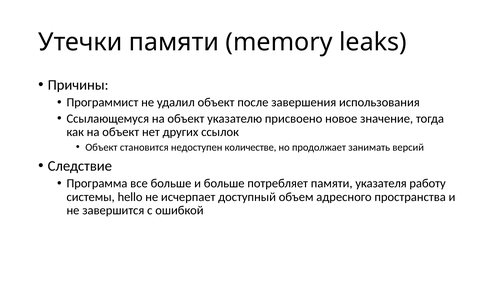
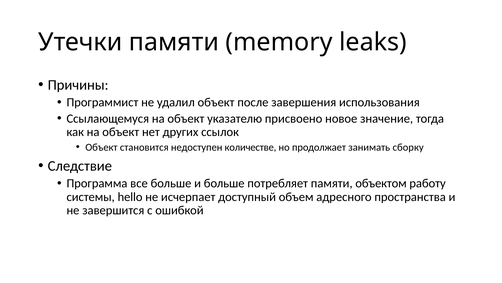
версий: версий -> сборку (408, 147)
указателя: указателя -> объектом (381, 183)
